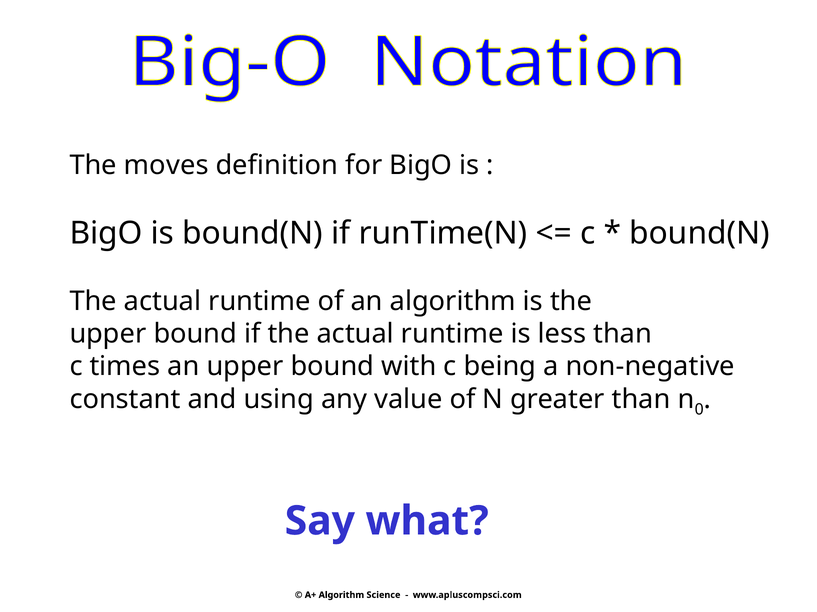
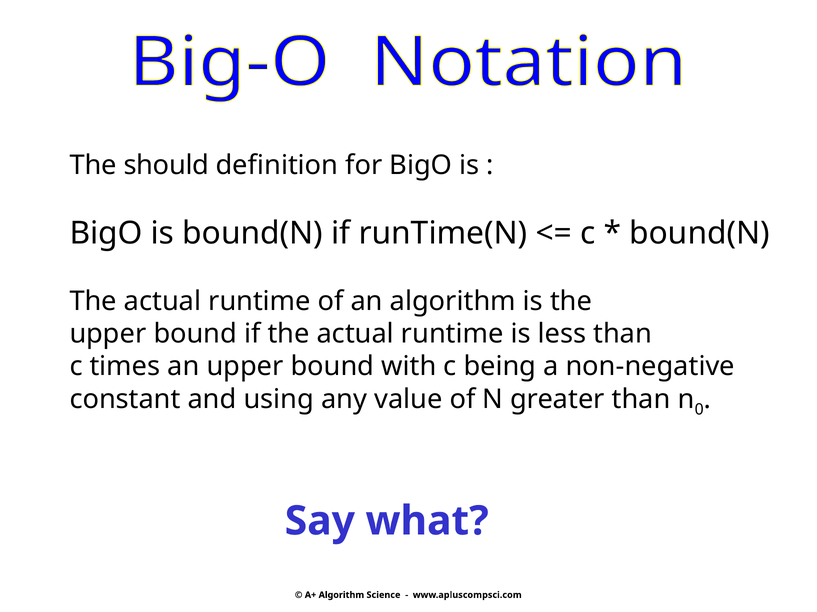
moves: moves -> should (166, 165)
